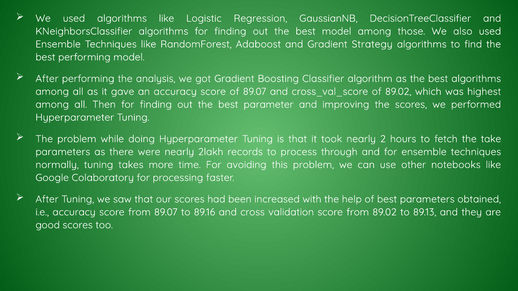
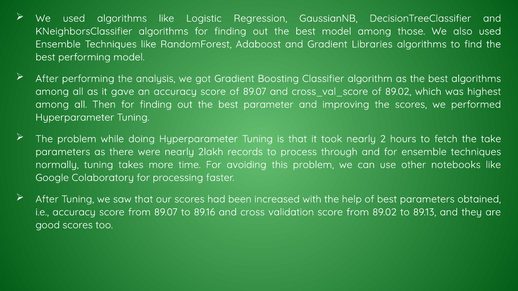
Strategy: Strategy -> Libraries (372, 44)
